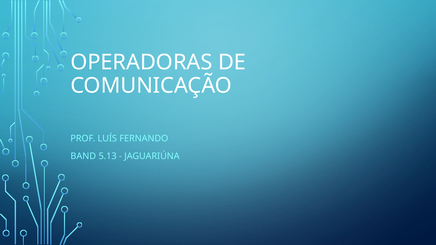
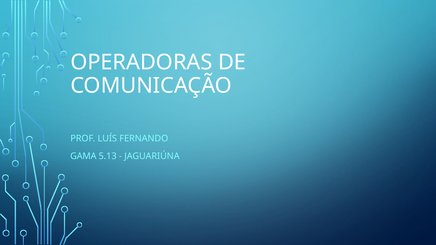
BAND: BAND -> GAMA (83, 156)
